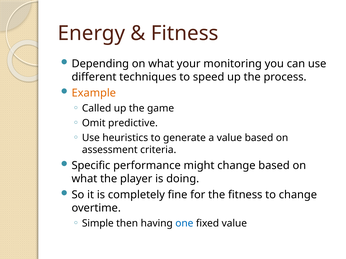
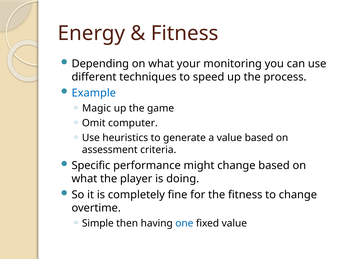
Example colour: orange -> blue (94, 93)
Called: Called -> Magic (97, 109)
predictive: predictive -> computer (133, 123)
